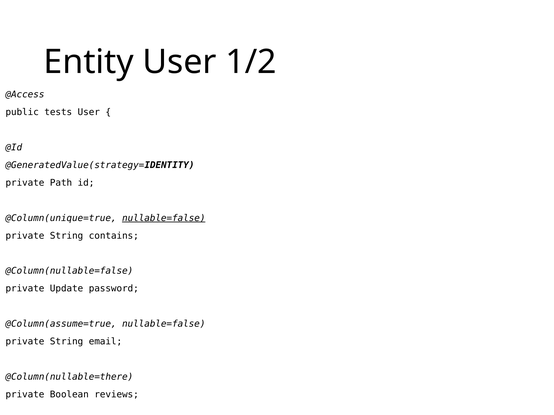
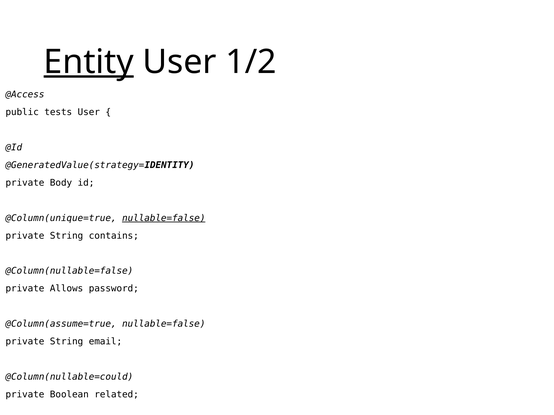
Entity underline: none -> present (89, 62)
Path: Path -> Body (61, 183)
Update: Update -> Allows (67, 289)
@Column(nullable=there: @Column(nullable=there -> @Column(nullable=could (69, 377)
reviews: reviews -> related (117, 395)
